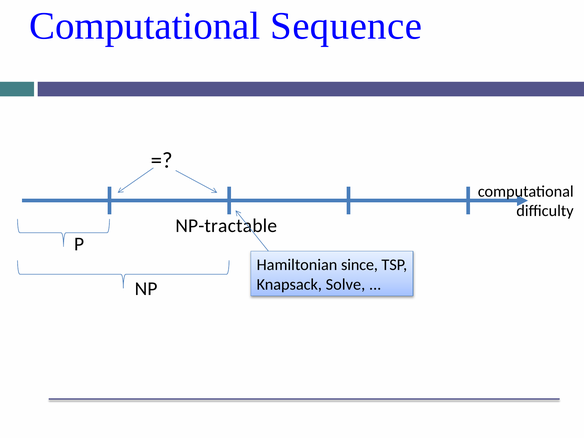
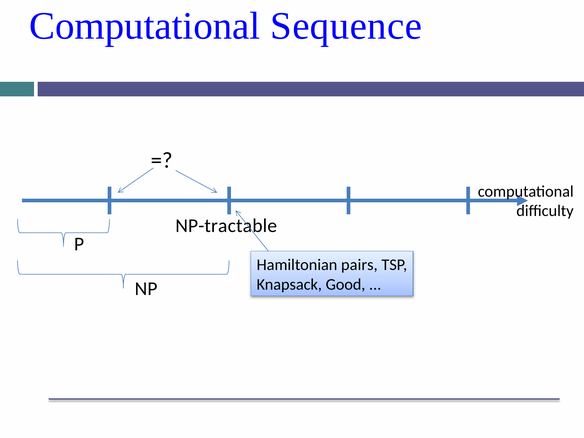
since: since -> pairs (359, 265)
Solve: Solve -> Good (346, 284)
